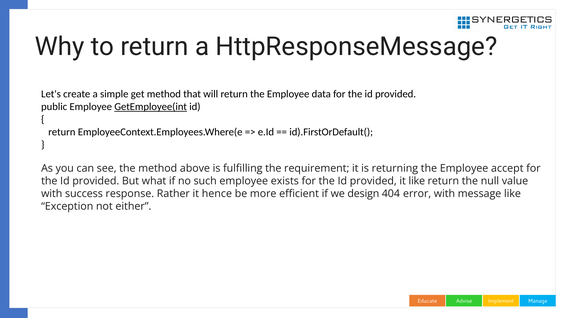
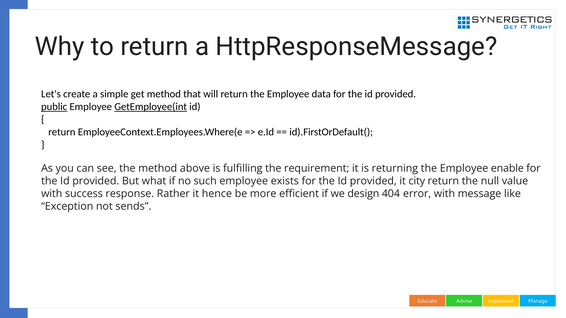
public underline: none -> present (54, 107)
accept: accept -> enable (507, 168)
it like: like -> city (417, 181)
either: either -> sends (133, 207)
